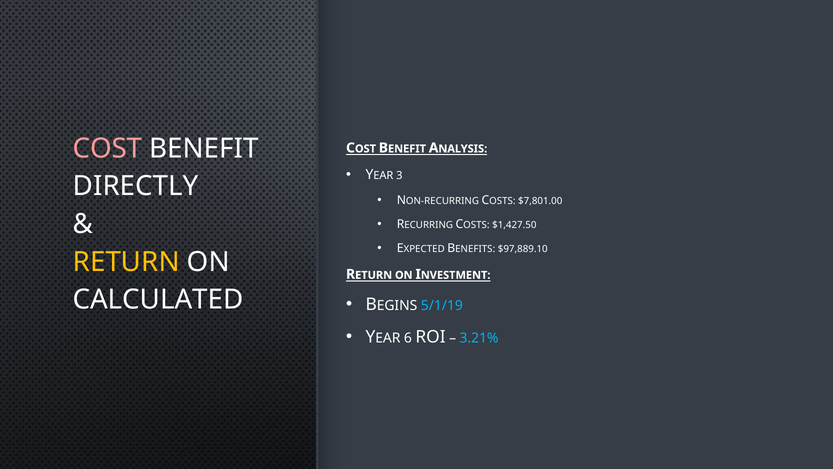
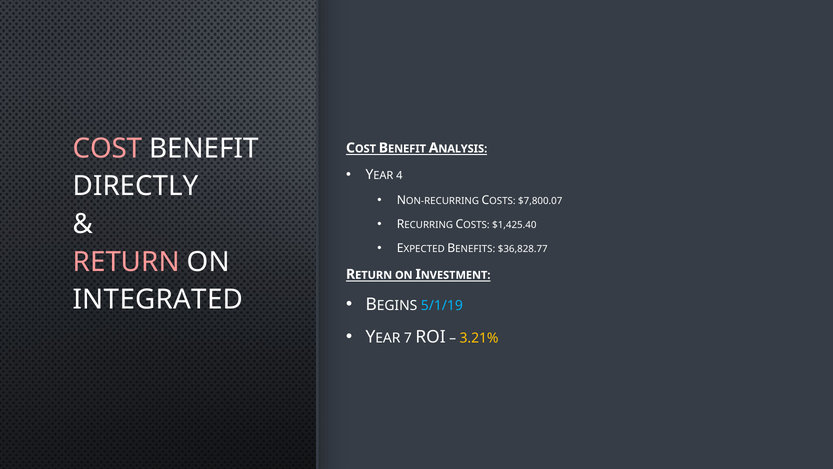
3: 3 -> 4 (399, 175)
$7,801.00: $7,801.00 -> $7,800.07 (540, 201)
$1,427.50: $1,427.50 -> $1,425.40 (514, 225)
$97,889.10: $97,889.10 -> $36,828.77 (523, 249)
RETURN colour: yellow -> pink (126, 262)
CALCULATED: CALCULATED -> INTEGRATED (158, 299)
6: 6 -> 7 (408, 338)
3.21% colour: light blue -> yellow (479, 338)
